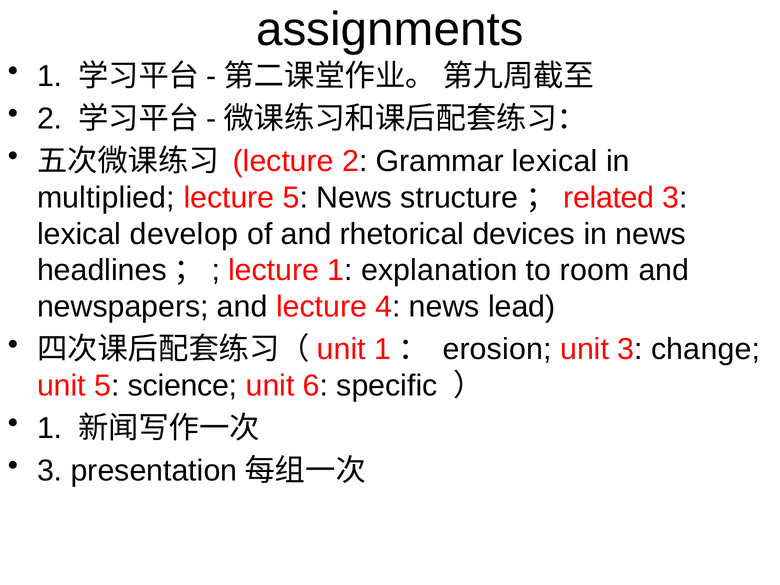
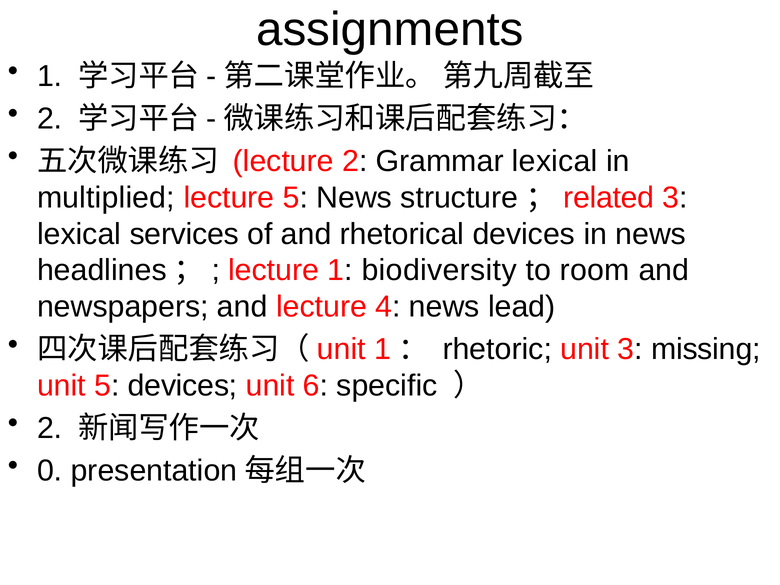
develop: develop -> services (184, 234)
explanation: explanation -> biodiversity (439, 270)
erosion: erosion -> rhetoric (497, 349)
change: change -> missing (706, 349)
5 science: science -> devices (183, 386)
1: 1 -> 2 (50, 428)
3: 3 -> 0 (50, 471)
